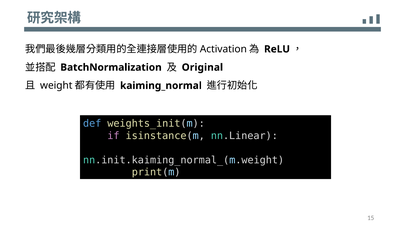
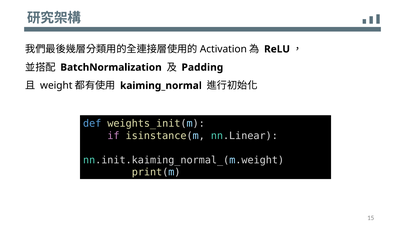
Original: Original -> Padding (202, 67)
